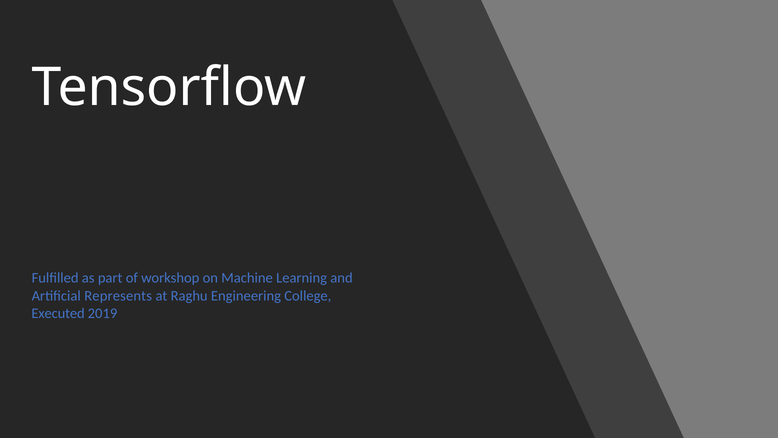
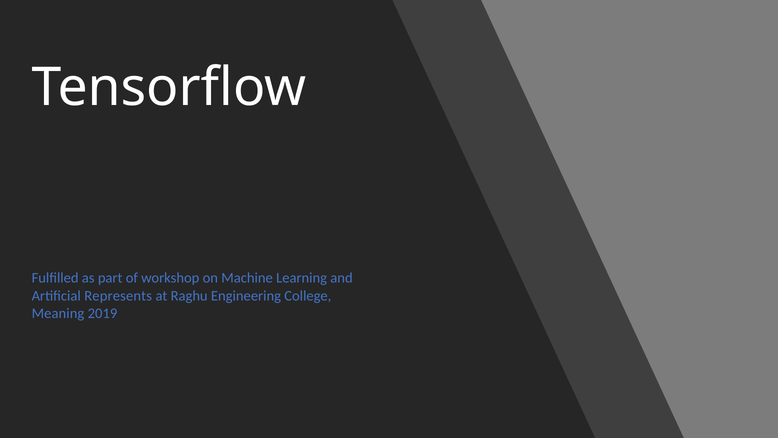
Executed: Executed -> Meaning (58, 313)
